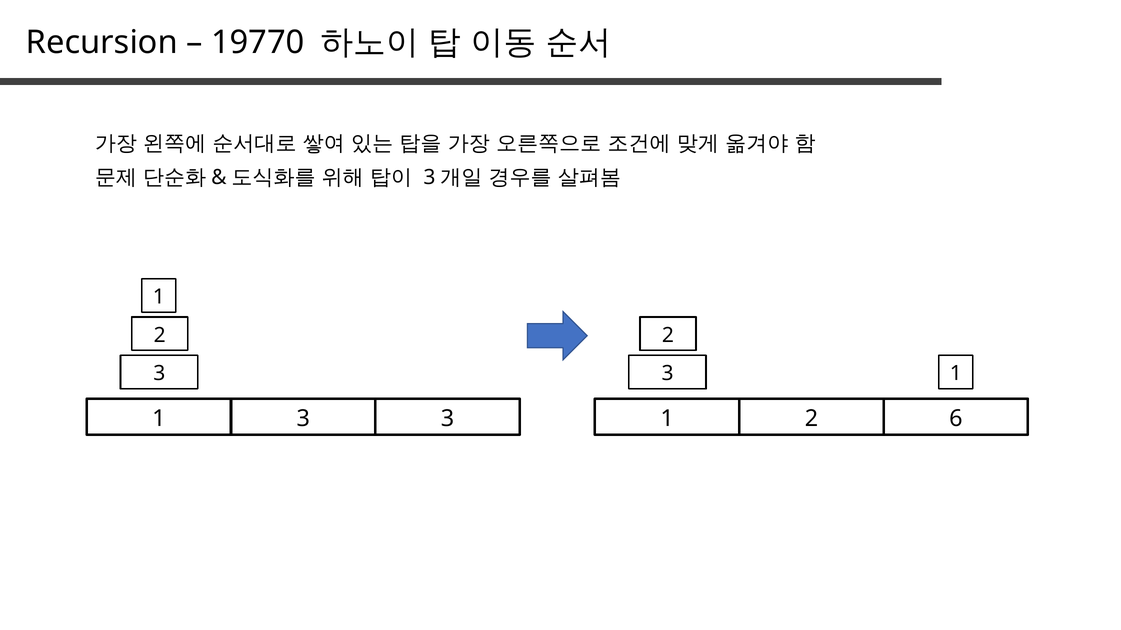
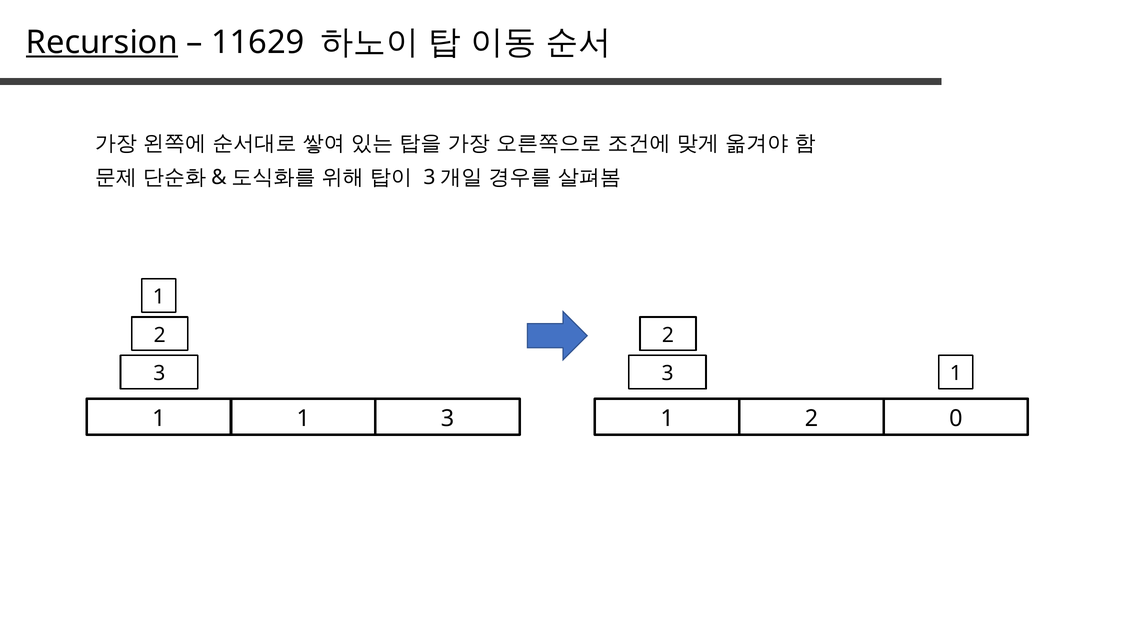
Recursion underline: none -> present (102, 42)
19770: 19770 -> 11629 (258, 42)
1 3: 3 -> 1 (303, 419)
6: 6 -> 0 (956, 419)
